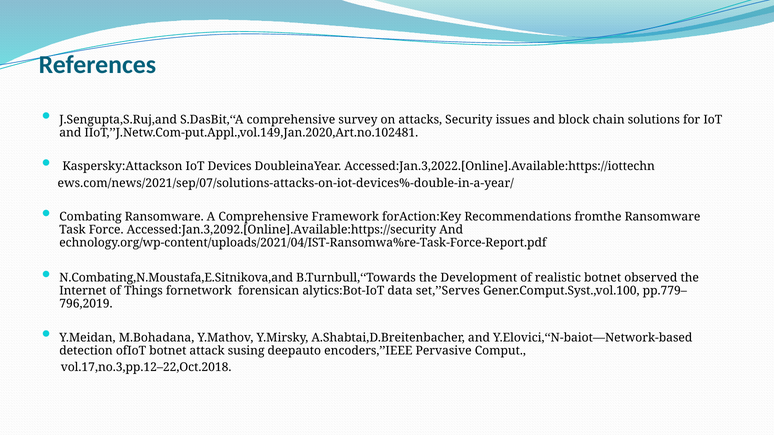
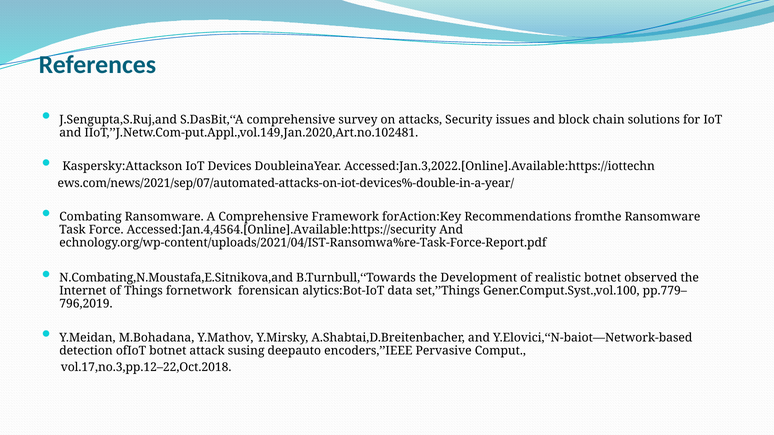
ews.com/news/2021/sep/07/solutions-attacks-on-iot-devices%-double-in-a-year/: ews.com/news/2021/sep/07/solutions-attacks-on-iot-devices%-double-in-a-year/ -> ews.com/news/2021/sep/07/automated-attacks-on-iot-devices%-double-in-a-year/ (286, 183)
Accessed:Jan.3,2092.[Online].Available:https://security: Accessed:Jan.3,2092.[Online].Available:https://security -> Accessed:Jan.4,4564.[Online].Available:https://security (281, 230)
set,’’Serves: set,’’Serves -> set,’’Things (448, 291)
